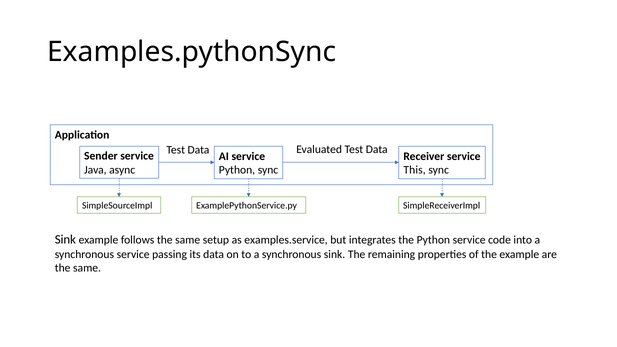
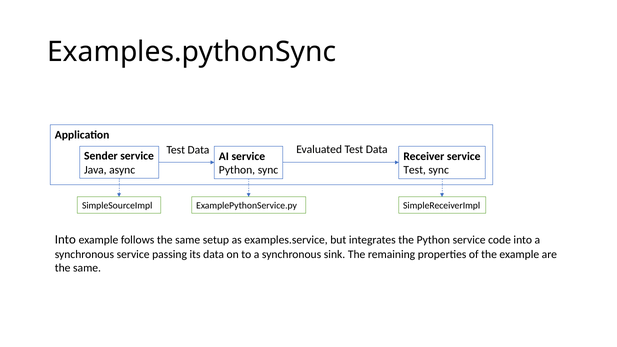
This: This -> Test (415, 170)
Sink: Sink -> Into (65, 240)
